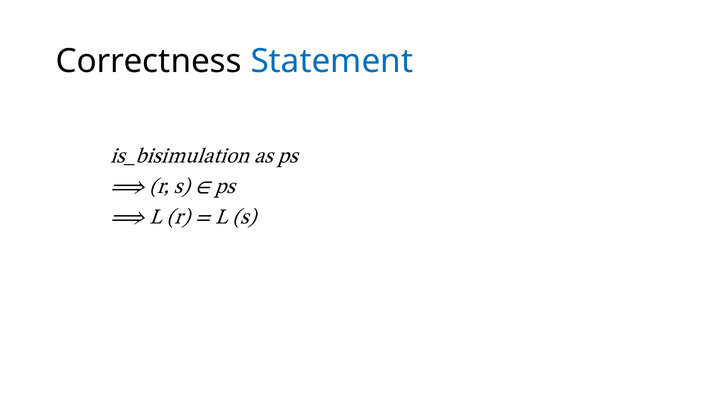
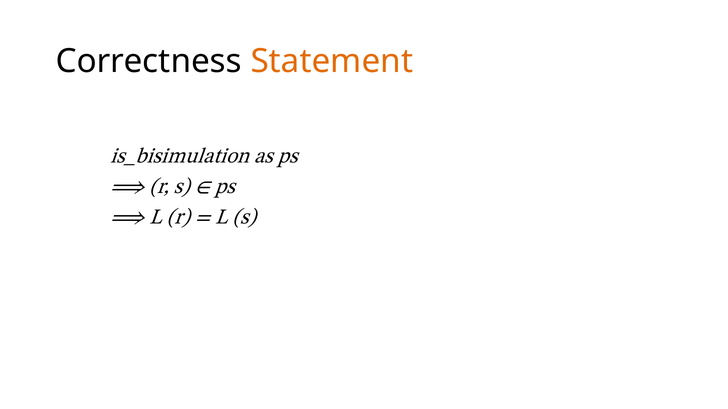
Statement colour: blue -> orange (332, 61)
